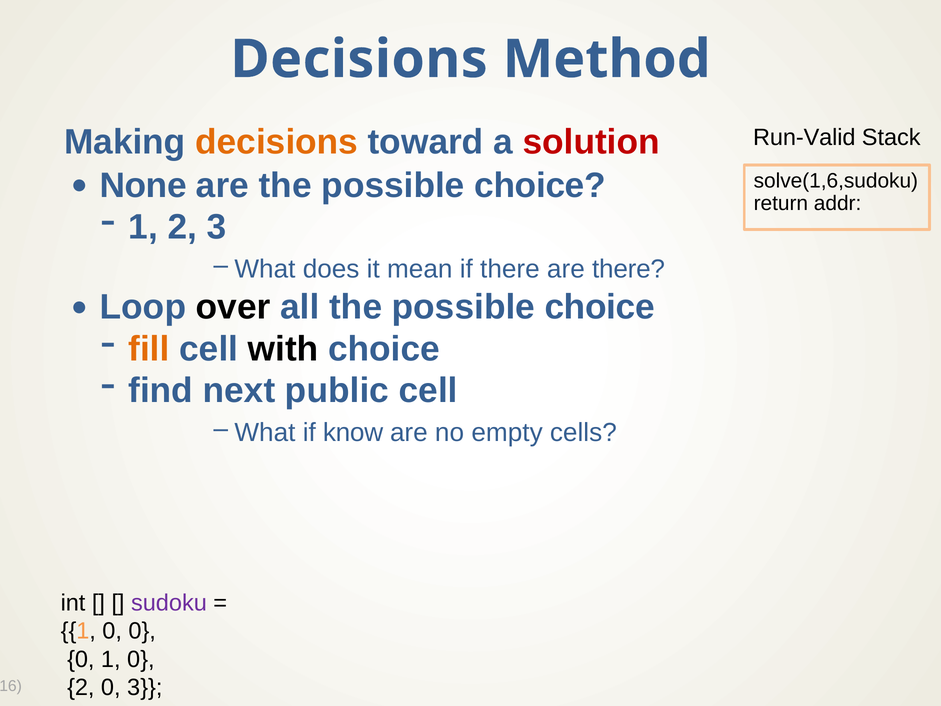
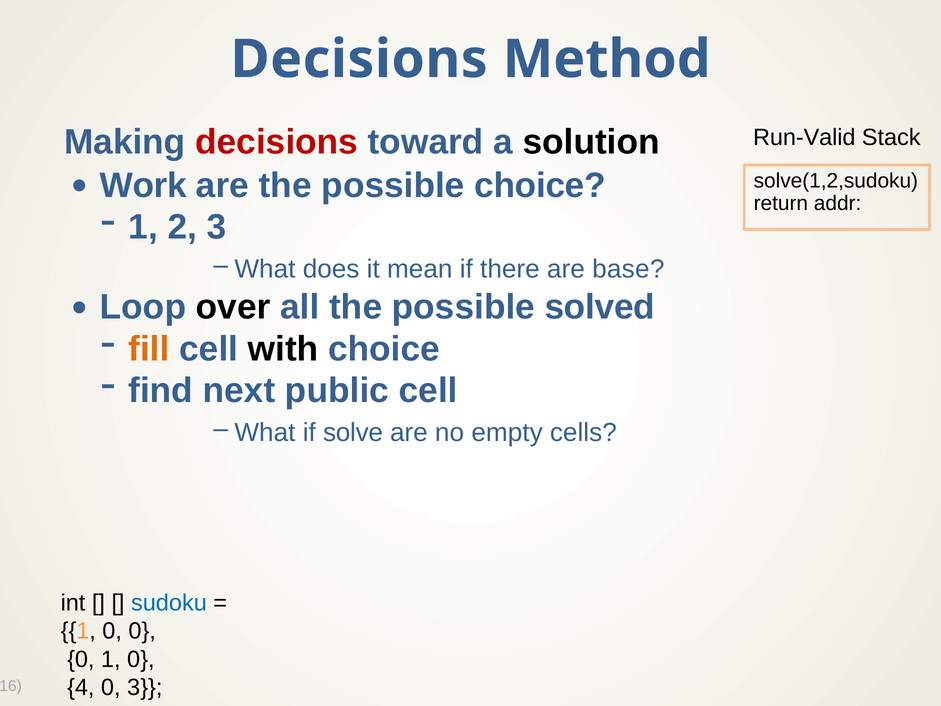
decisions colour: orange -> red (277, 142)
solution colour: red -> black (591, 142)
None: None -> Work (143, 185)
solve(1,6,sudoku: solve(1,6,sudoku -> solve(1,2,sudoku (836, 181)
are there: there -> base (628, 269)
all the possible choice: choice -> solved (600, 307)
know: know -> solve (353, 432)
sudoku colour: purple -> blue (169, 603)
2: 2 -> 4 (81, 687)
